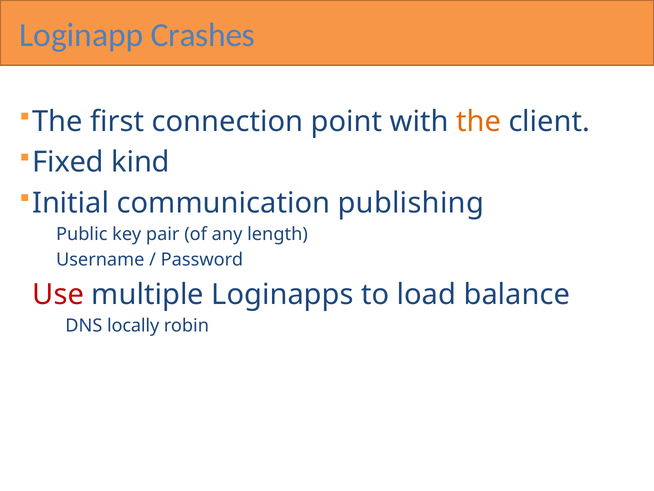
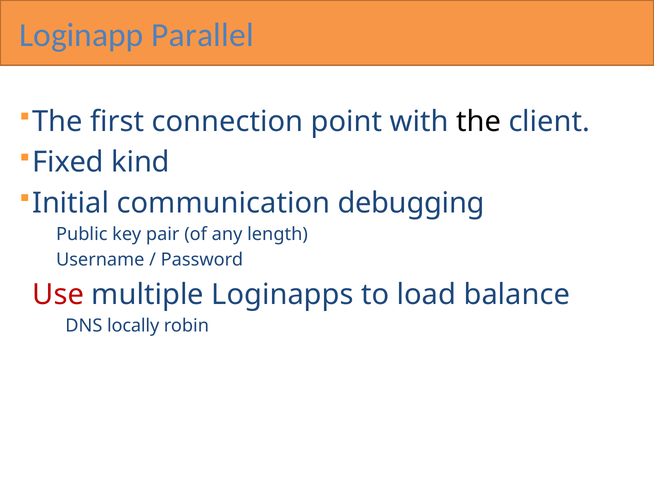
Crashes: Crashes -> Parallel (203, 35)
the colour: orange -> black (479, 121)
publishing: publishing -> debugging (411, 203)
